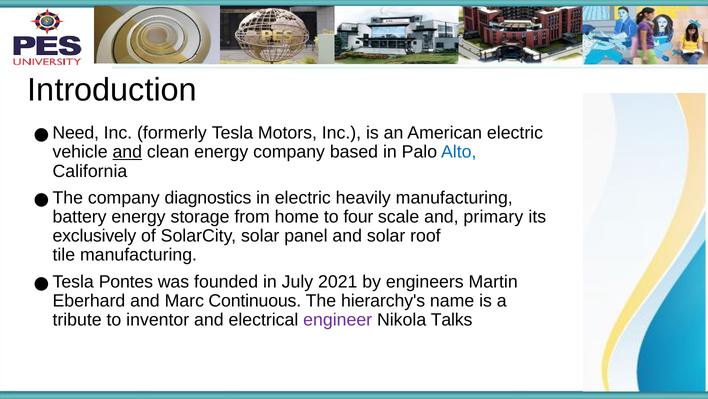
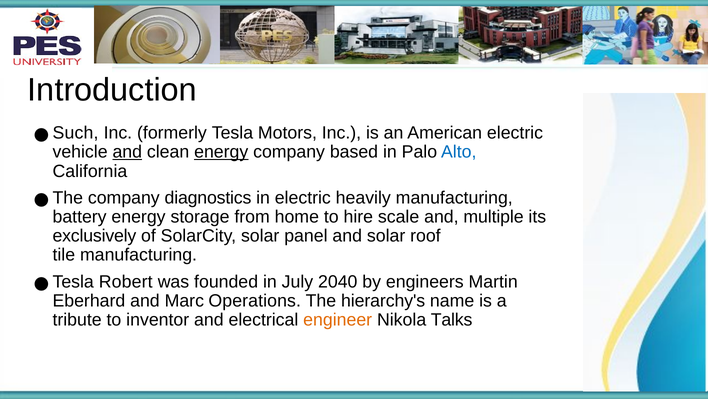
Need: Need -> Such (76, 133)
energy underline: none -> present (221, 152)
four: four -> hire (358, 216)
primary: primary -> multiple (494, 216)
Pontes: Pontes -> Robert (126, 281)
2021: 2021 -> 2040 (338, 281)
Continuous: Continuous -> Operations (255, 300)
engineer colour: purple -> orange (338, 319)
